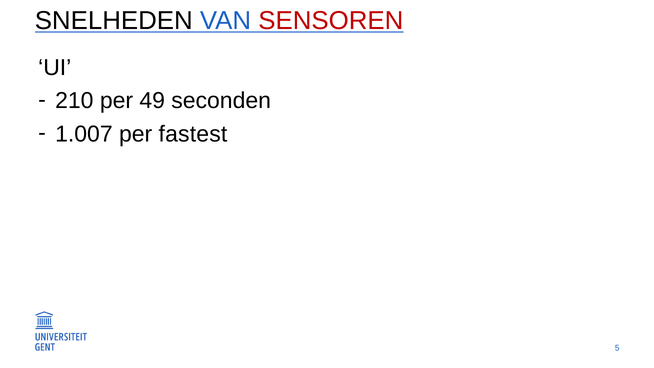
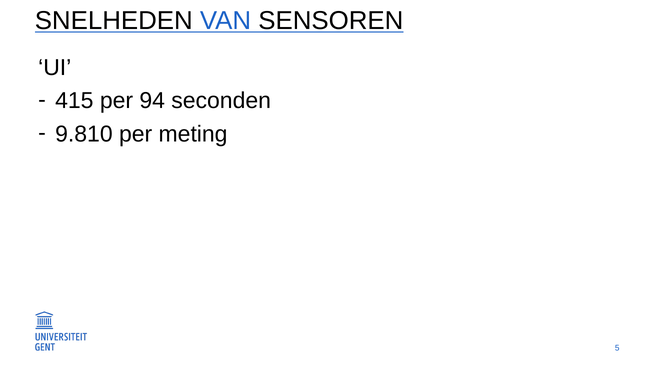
SENSOREN colour: red -> black (331, 21)
210: 210 -> 415 (74, 101)
49: 49 -> 94 (152, 101)
1.007: 1.007 -> 9.810 (84, 134)
fastest: fastest -> meting (193, 134)
